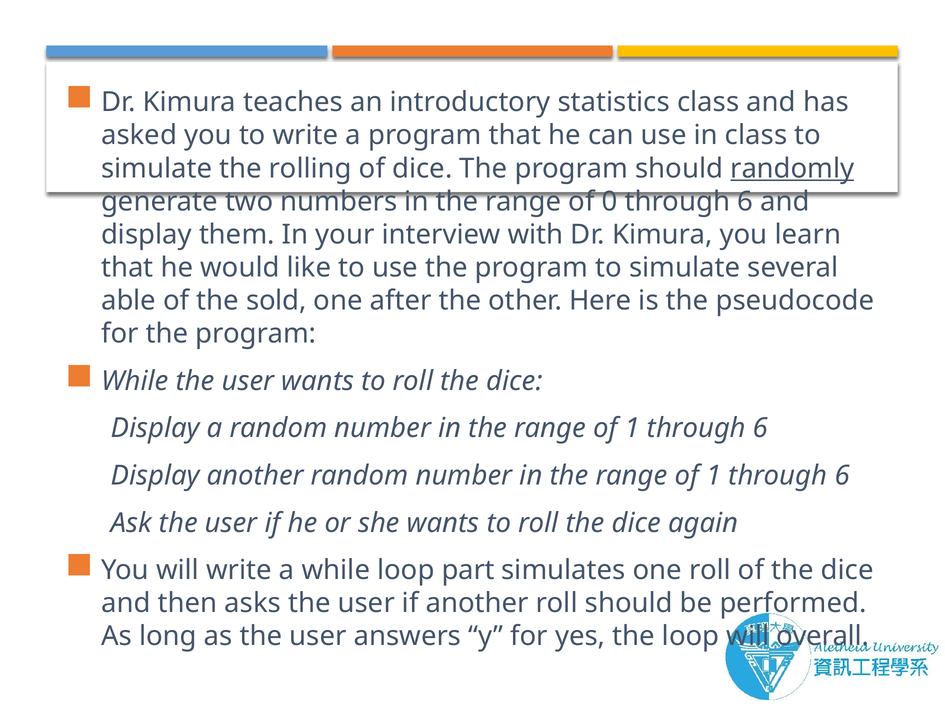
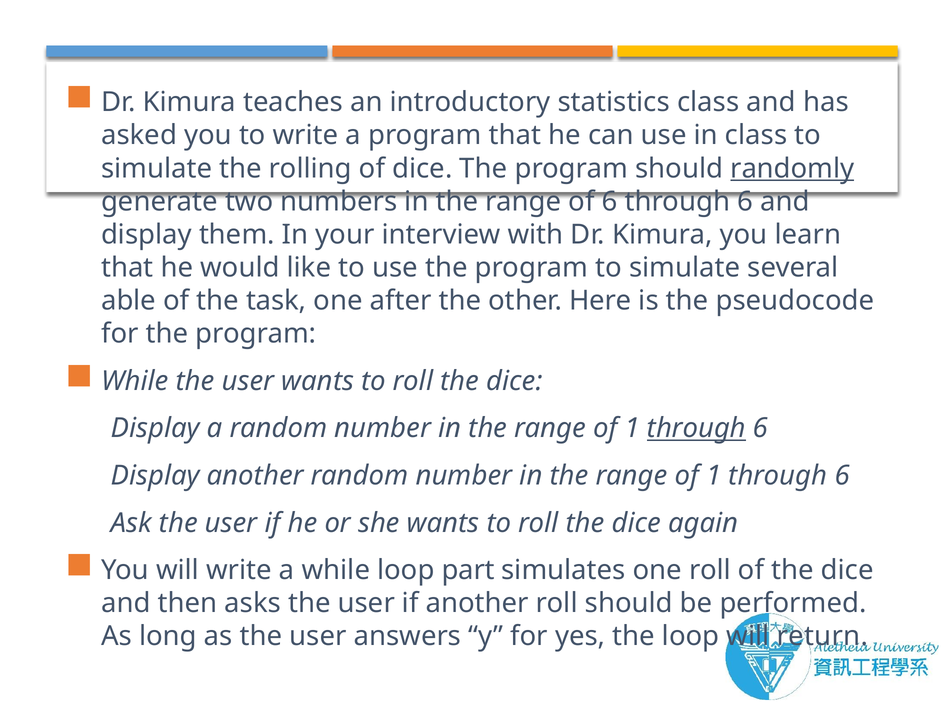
of 0: 0 -> 6 (610, 201)
sold: sold -> task (276, 301)
through underline: none -> present (696, 428)
overall: overall -> return (822, 636)
